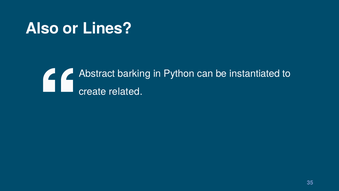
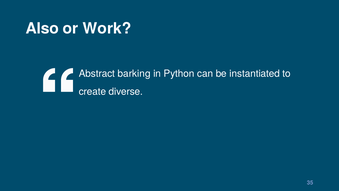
Lines: Lines -> Work (107, 28)
related: related -> diverse (126, 91)
